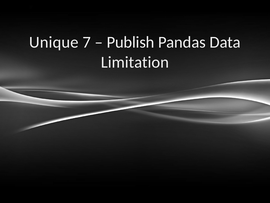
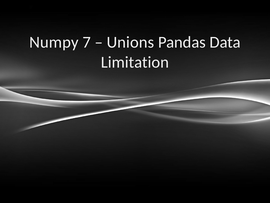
Unique: Unique -> Numpy (54, 42)
Publish: Publish -> Unions (130, 42)
